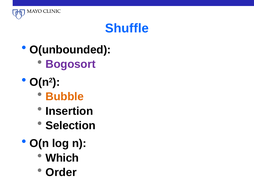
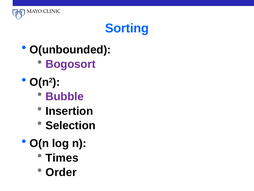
Shuffle: Shuffle -> Sorting (127, 28)
Bubble colour: orange -> purple (65, 96)
Which: Which -> Times (62, 158)
